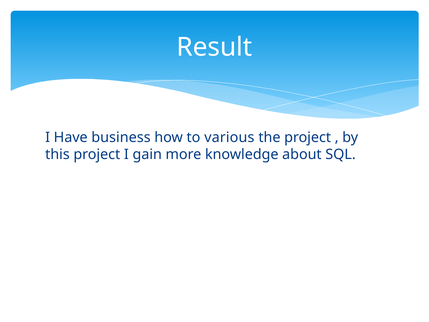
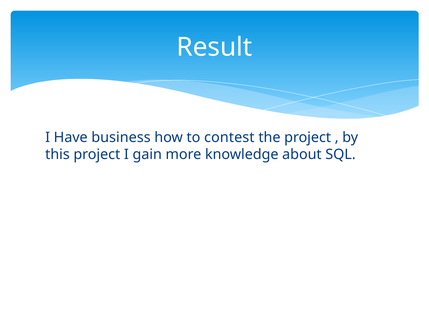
various: various -> contest (229, 137)
